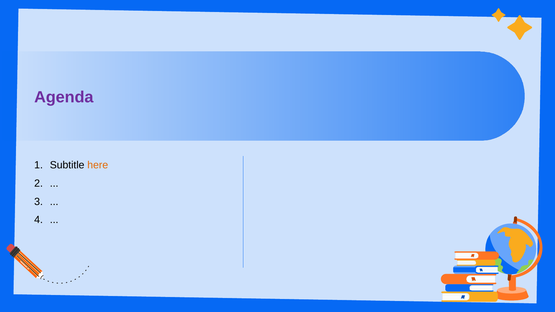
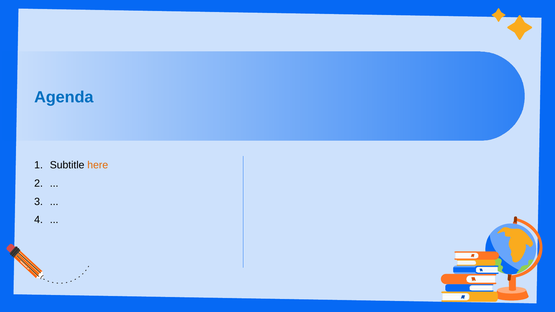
Agenda colour: purple -> blue (64, 97)
